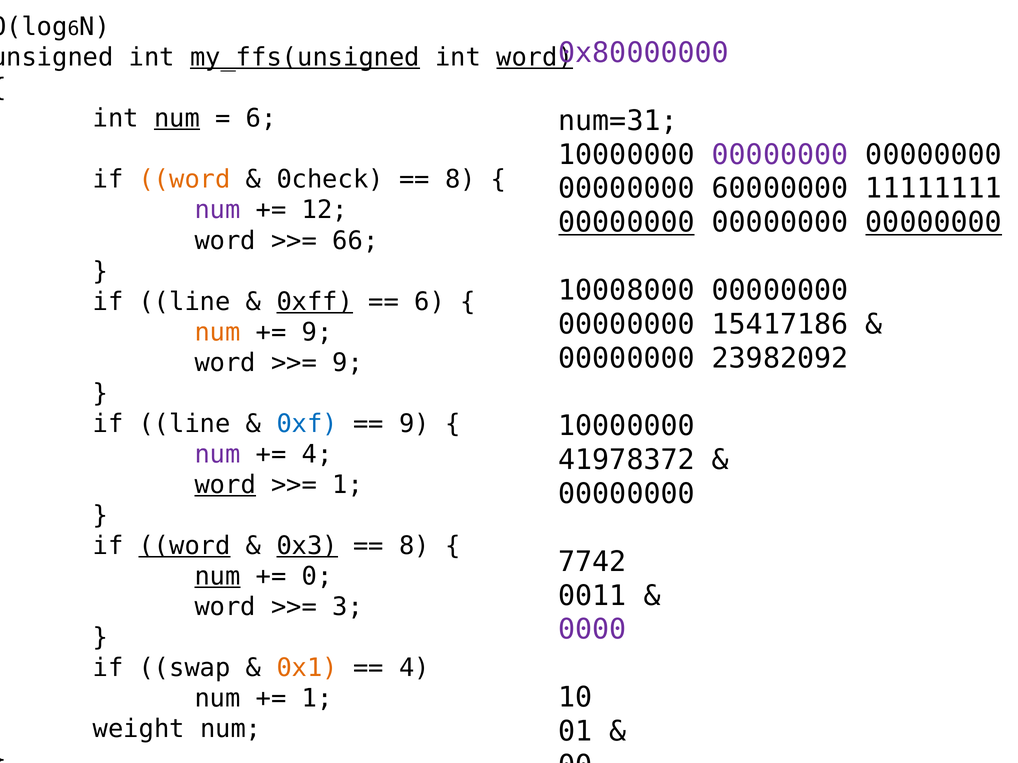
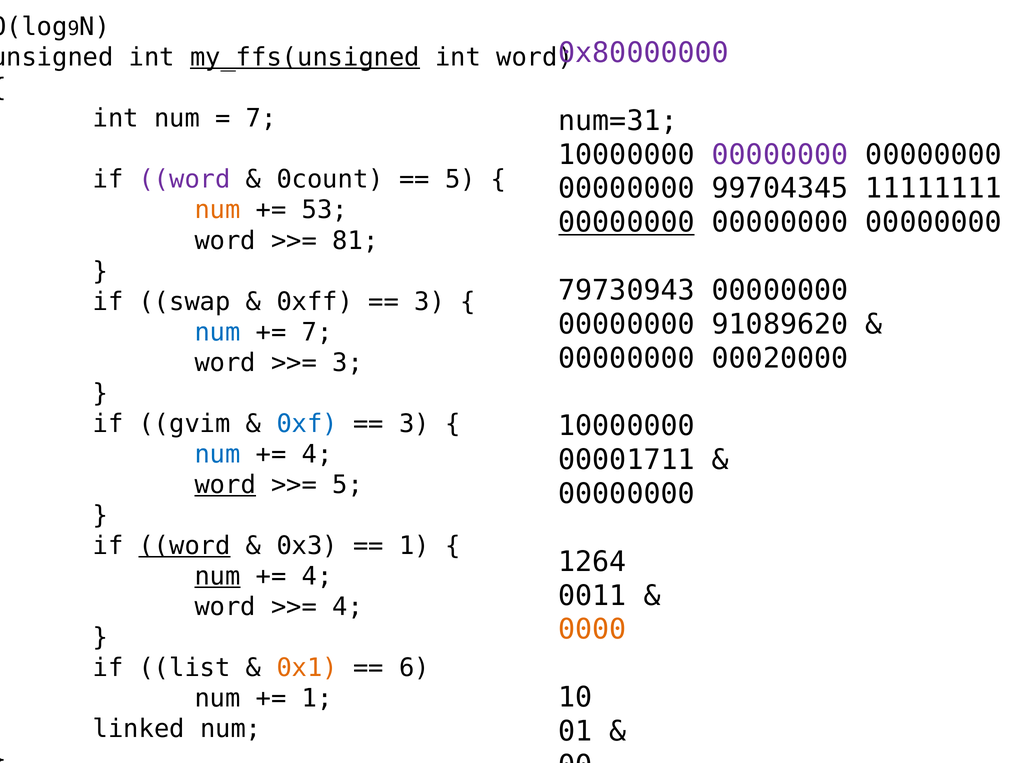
6: 6 -> 9 (74, 29)
word underline: present -> none (535, 58)
num underline: present -> none (177, 119)
6: 6 -> 7 (261, 119)
word colour: orange -> purple (185, 180)
0check: 0check -> 0count (330, 180)
8: 8 -> 5 (460, 180)
60000000: 60000000 -> 99704345 (780, 189)
num colour: purple -> orange (218, 210)
12: 12 -> 53 (325, 210)
00000000 underline: present -> none (934, 223)
66: 66 -> 81 (355, 241)
10008000: 10008000 -> 79730943 (627, 291)
line: line -> swap (185, 302)
0xff underline: present -> none (315, 302)
6: 6 -> 3 (430, 302)
15417186: 15417186 -> 91089620 (780, 325)
num colour: orange -> blue (218, 332)
9: 9 -> 7 (317, 332)
23982092: 23982092 -> 00020000 (780, 358)
9: 9 -> 3 (348, 363)
line: line -> gvim (185, 424)
9: 9 -> 3 (414, 424)
num colour: purple -> blue (218, 455)
41978372: 41978372 -> 00001711 (627, 460)
1: 1 -> 5 (348, 485)
0x3 underline: present -> none (307, 546)
8: 8 -> 1 (414, 546)
7742: 7742 -> 1264 (592, 562)
0: 0 -> 4 (317, 577)
3: 3 -> 4 (348, 607)
0000 colour: purple -> orange (592, 630)
swap: swap -> list (185, 668)
4: 4 -> 6 (414, 668)
weight: weight -> linked (139, 729)
